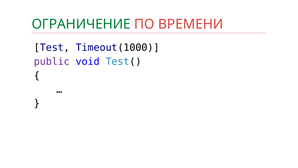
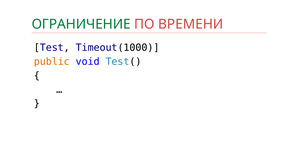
public colour: purple -> orange (52, 61)
